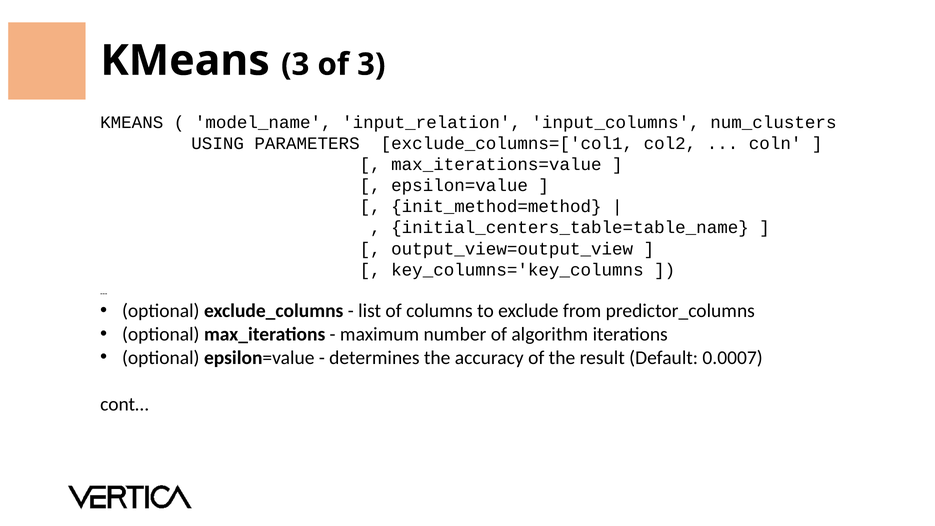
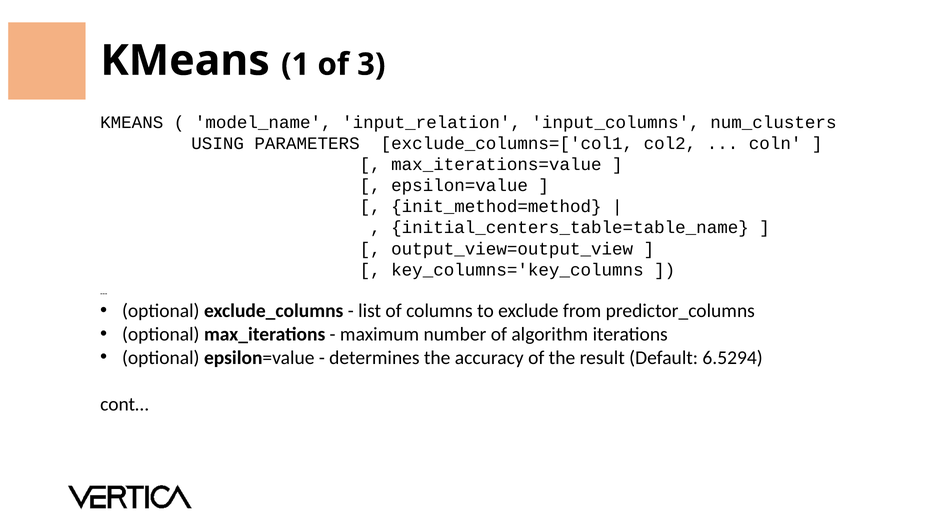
KMeans 3: 3 -> 1 (295, 65)
0.0007: 0.0007 -> 6.5294 (733, 358)
